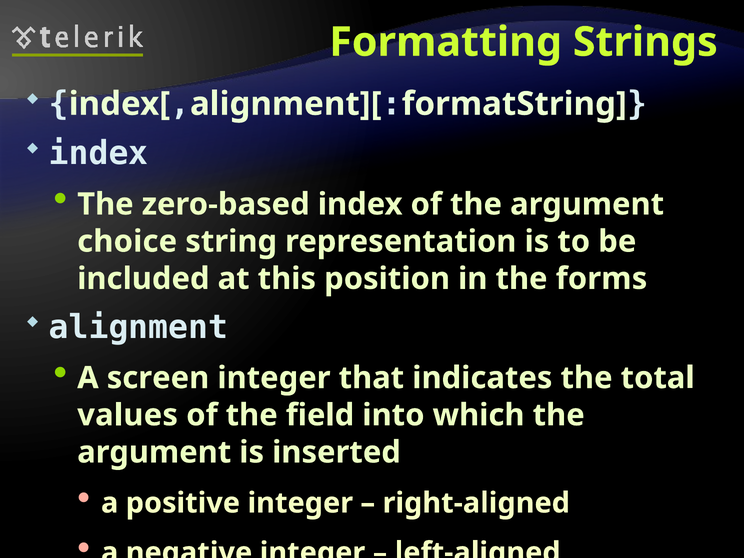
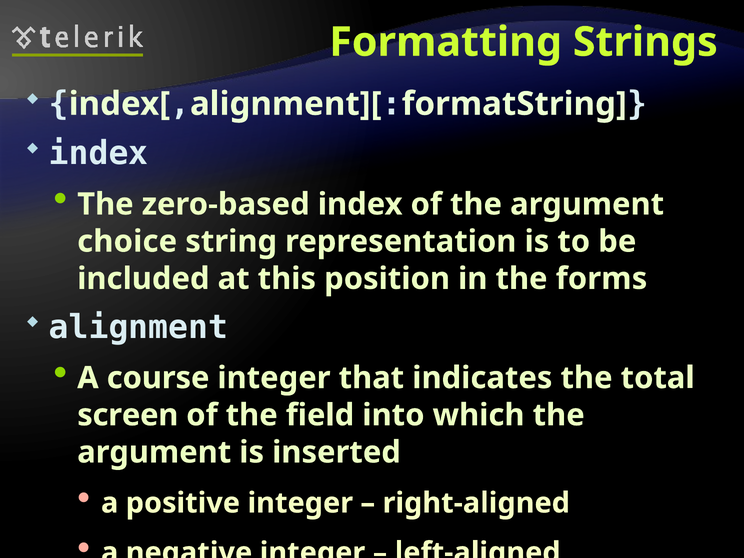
screen: screen -> course (158, 378)
values: values -> screen (128, 415)
